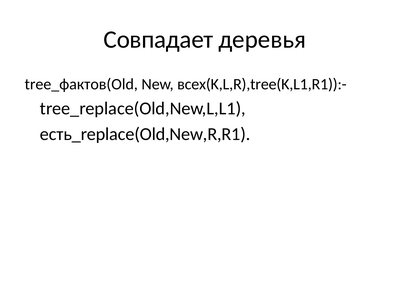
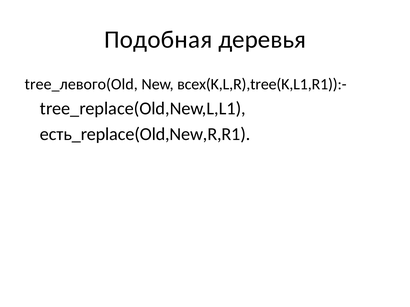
Совпадает: Совпадает -> Подобная (158, 40)
tree_фактов(Old: tree_фактов(Old -> tree_левого(Old (81, 84)
